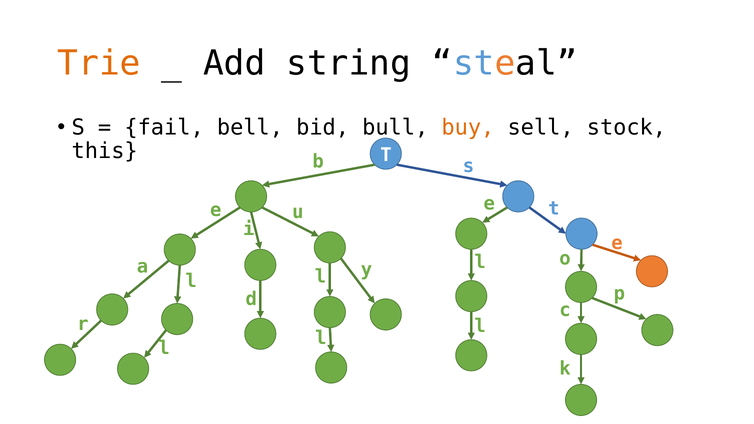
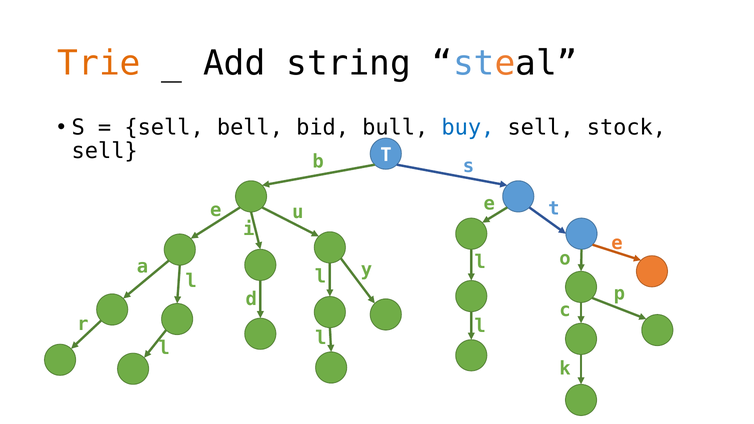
fail: fail -> sell (164, 127)
buy colour: orange -> blue (468, 127)
this: this -> sell (105, 151)
